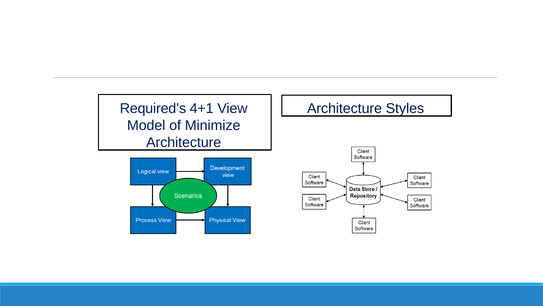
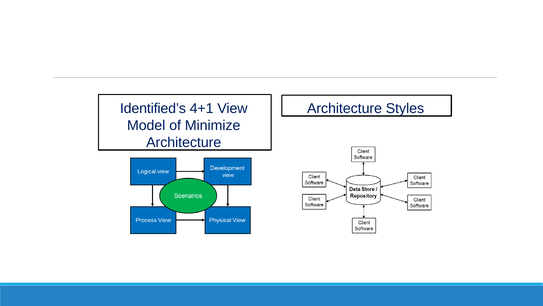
Required’s: Required’s -> Identified’s (153, 108)
